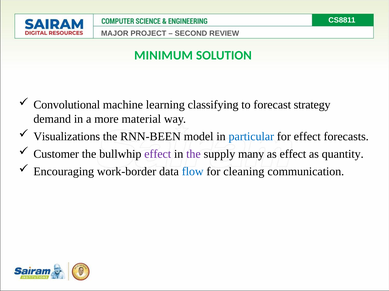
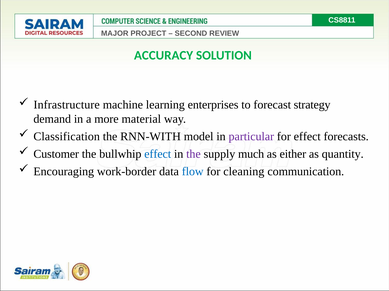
MINIMUM: MINIMUM -> ACCURACY (164, 55)
Convolutional: Convolutional -> Infrastructure (67, 105)
classifying: classifying -> enterprises (213, 105)
Visualizations: Visualizations -> Classification (67, 137)
RNN-BEEN: RNN-BEEN -> RNN-WITH (151, 137)
particular colour: blue -> purple (251, 137)
effect colour: purple -> blue (158, 154)
many: many -> much (251, 154)
as effect: effect -> either (293, 154)
